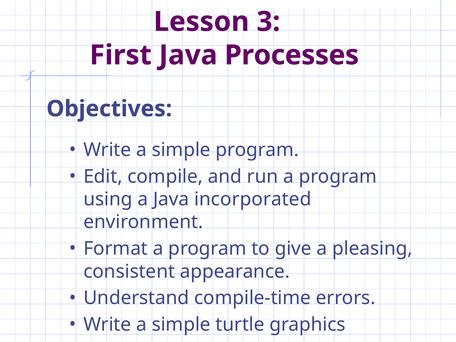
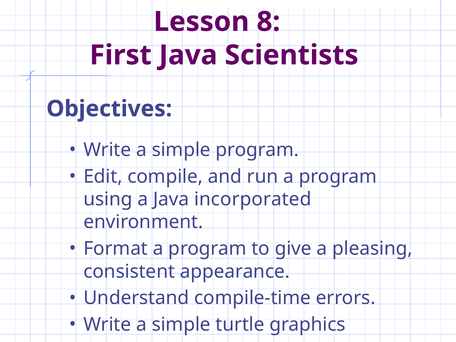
3: 3 -> 8 (268, 22)
Processes: Processes -> Scientists (292, 55)
